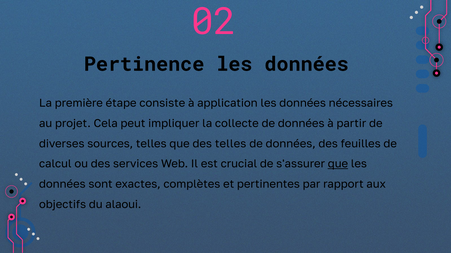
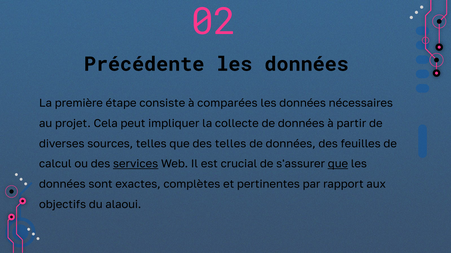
Pertinence: Pertinence -> Précédente (144, 64)
application: application -> comparées (227, 103)
services underline: none -> present (136, 164)
